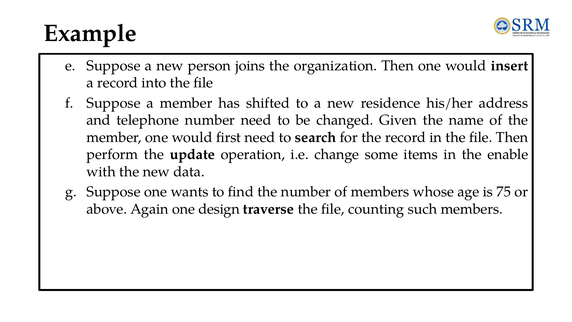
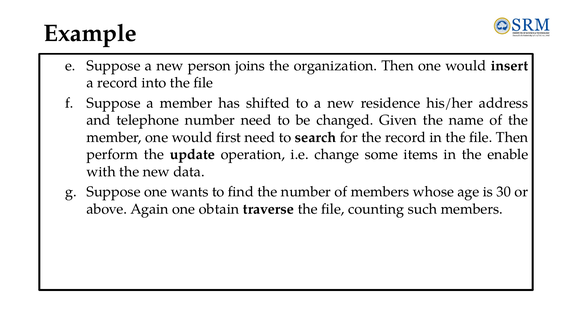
75: 75 -> 30 (504, 192)
design: design -> obtain (219, 209)
